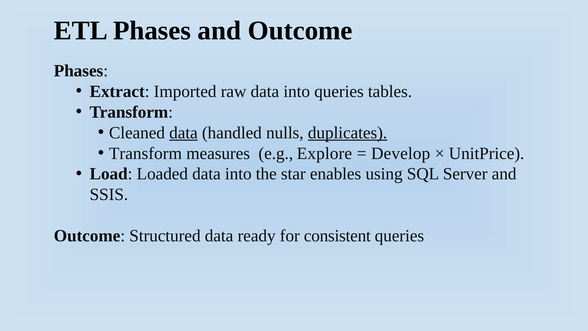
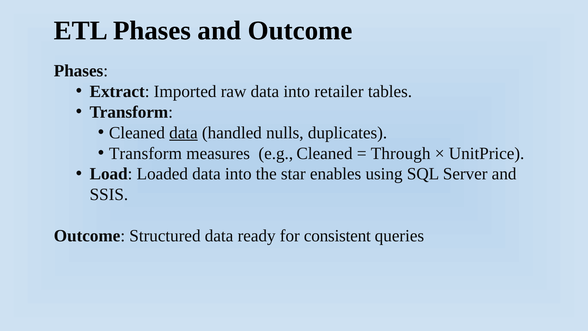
into queries: queries -> retailer (339, 91)
duplicates underline: present -> none (348, 133)
e.g Explore: Explore -> Cleaned (325, 153)
Develop: Develop -> Through (401, 153)
